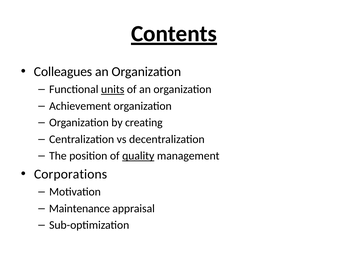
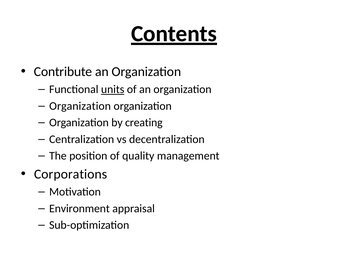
Colleagues: Colleagues -> Contribute (63, 72)
Achievement: Achievement -> Organization (80, 106)
quality underline: present -> none (138, 156)
Maintenance: Maintenance -> Environment (79, 209)
